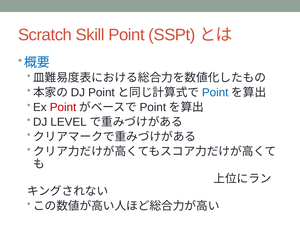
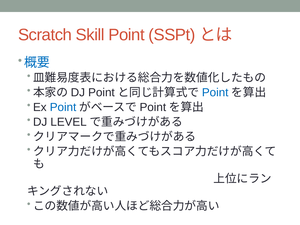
Point colour: red -> blue (63, 107)
